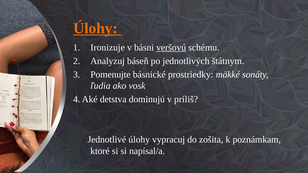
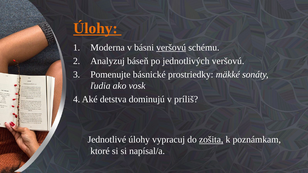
Ironizuje: Ironizuje -> Moderna (108, 48)
jednotlivých štátnym: štátnym -> veršovú (228, 61)
zošita underline: none -> present (211, 140)
